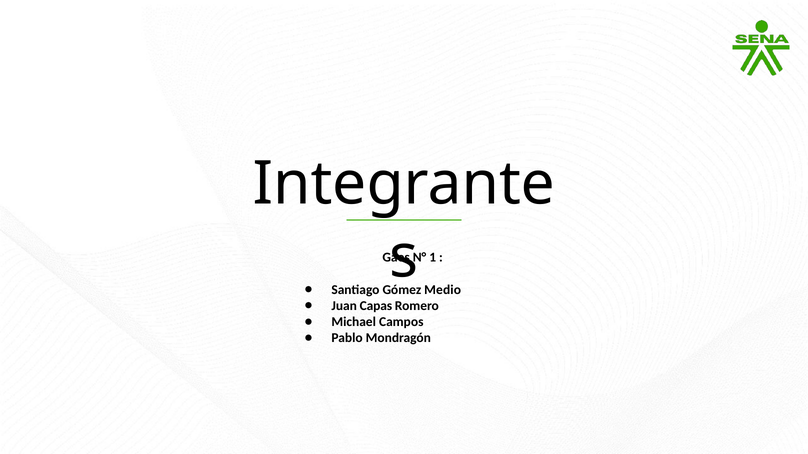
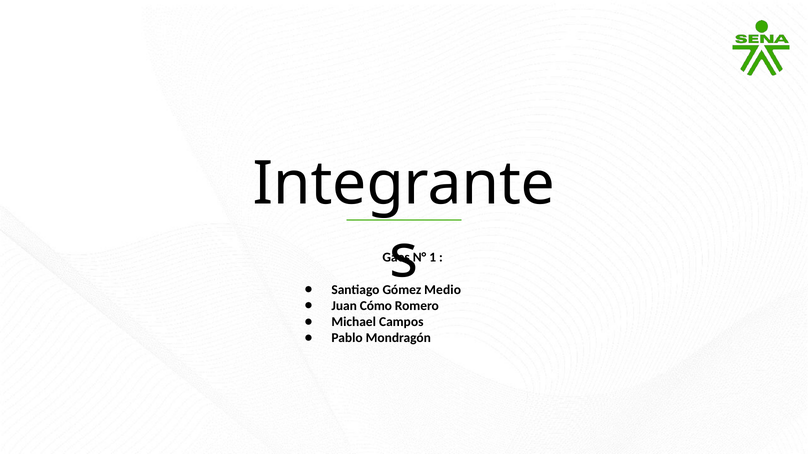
Capas: Capas -> Cómo (376, 306)
